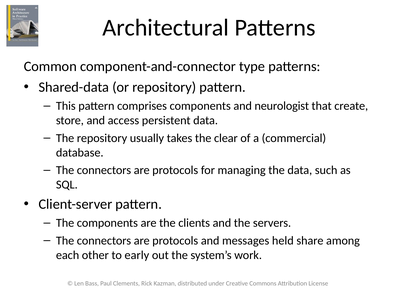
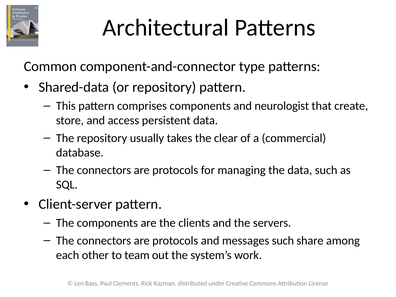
messages held: held -> such (283, 241)
early: early -> team (137, 255)
